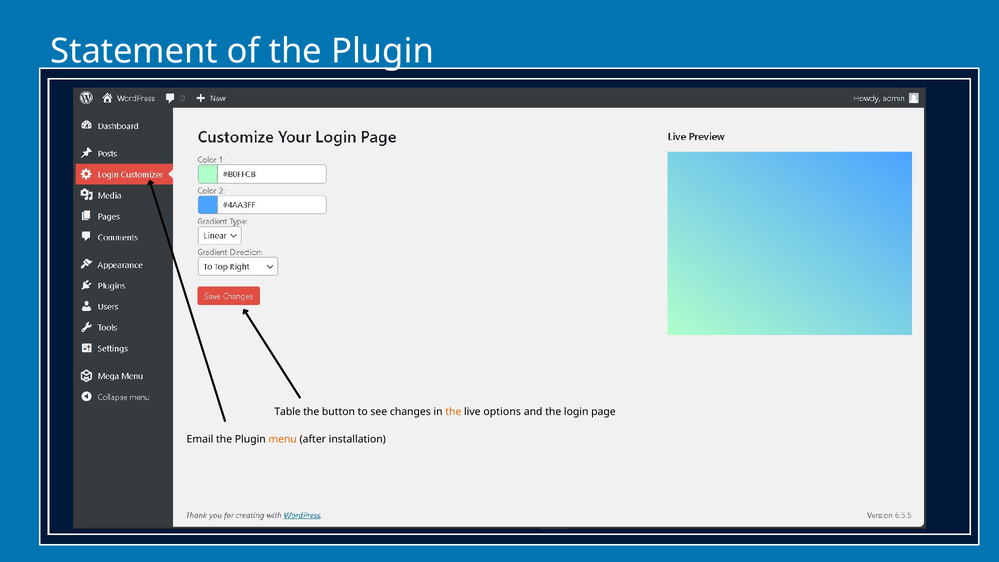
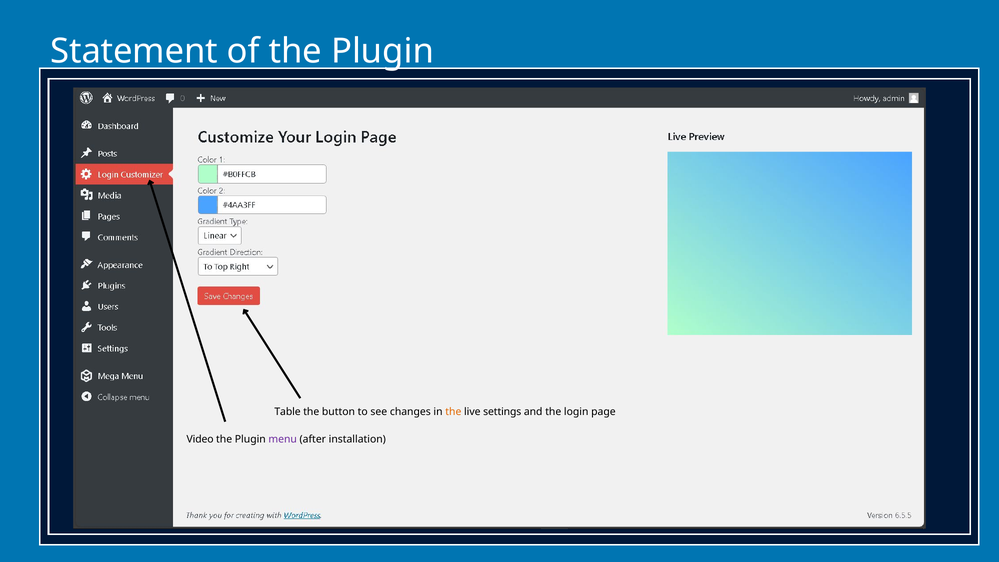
options: options -> settings (502, 412)
Email: Email -> Video (200, 439)
menu colour: orange -> purple (283, 439)
